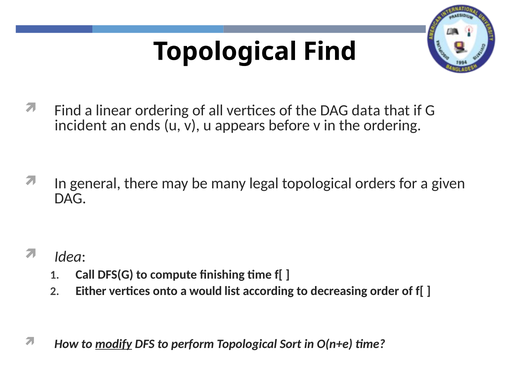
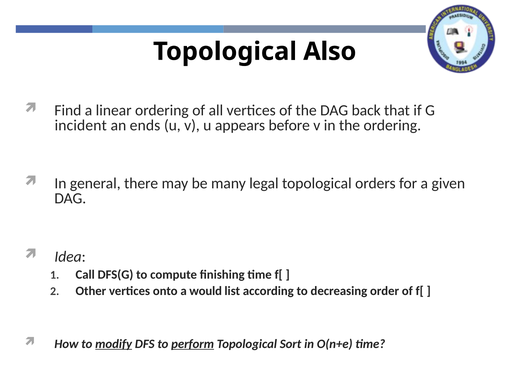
Topological Find: Find -> Also (330, 51)
data: data -> back (366, 110)
Either: Either -> Other (91, 291)
perform underline: none -> present (193, 344)
